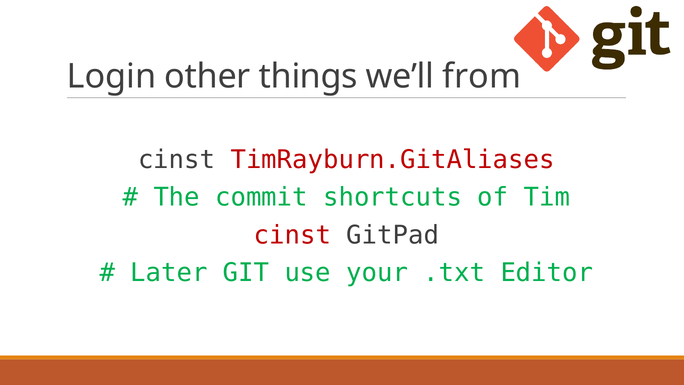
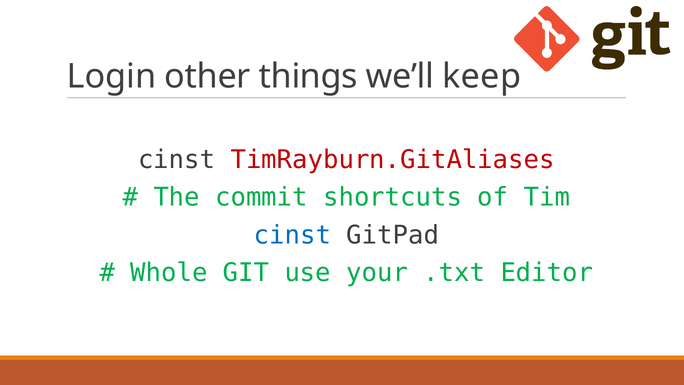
from: from -> keep (482, 77)
cinst colour: red -> blue (292, 235)
Later: Later -> Whole (169, 273)
